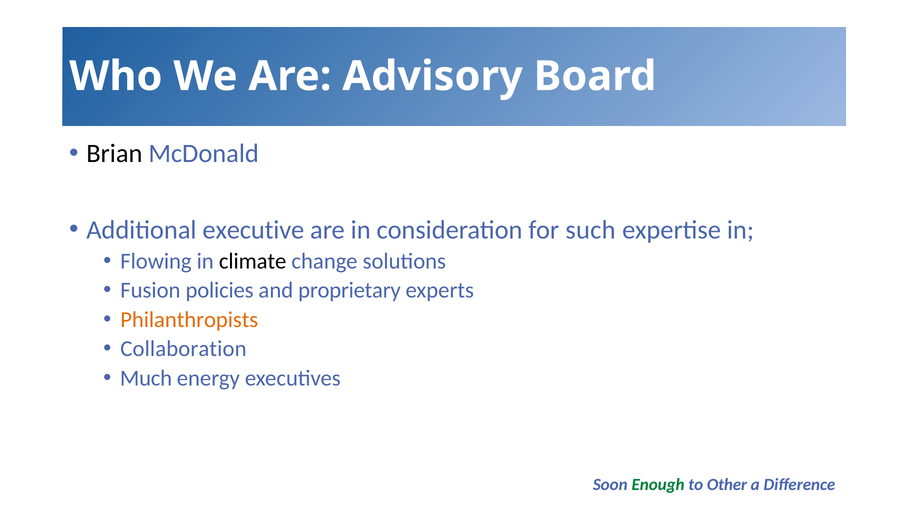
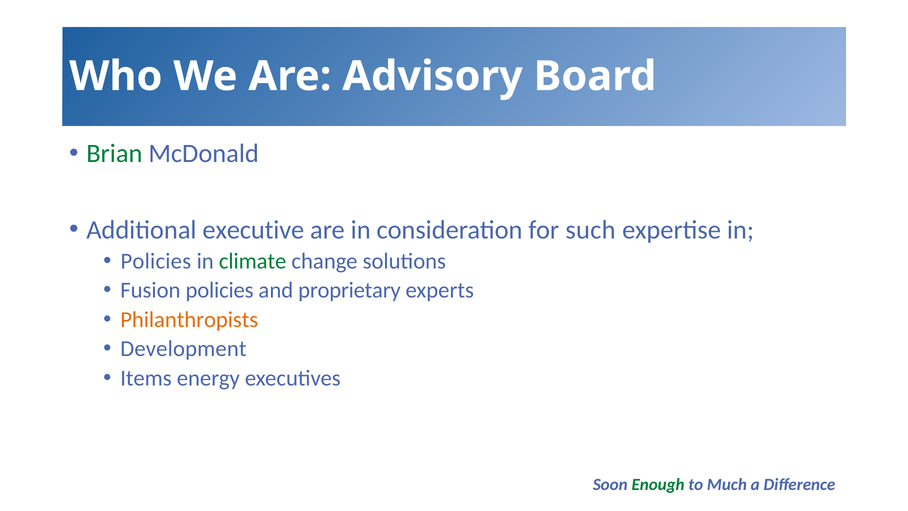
Brian colour: black -> green (114, 154)
Flowing: Flowing -> Policies (156, 261)
climate colour: black -> green (253, 261)
Collaboration: Collaboration -> Development (183, 349)
Much: Much -> Items (146, 378)
Other: Other -> Much (727, 485)
